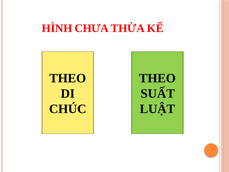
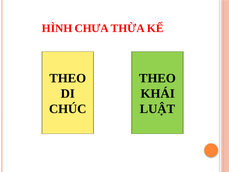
SUẤT: SUẤT -> KHÁI (158, 93)
